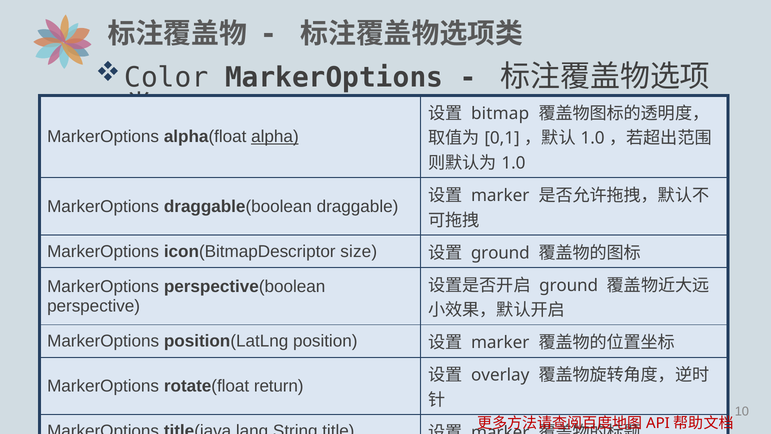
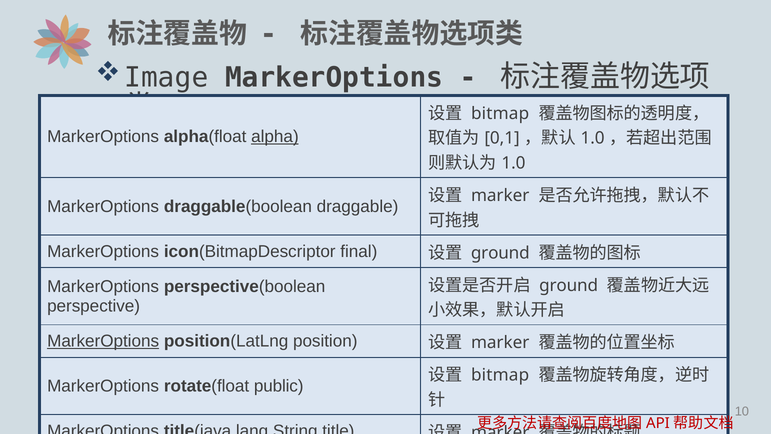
Color: Color -> Image (166, 78)
size: size -> final (359, 251)
MarkerOptions underline: none -> present (103, 341)
overlay: overlay -> bitmap (500, 375)
return: return -> public (279, 386)
